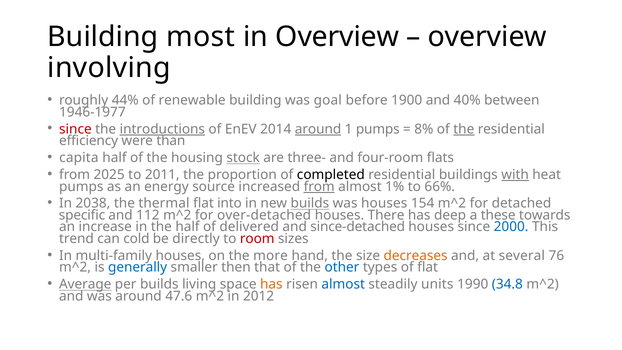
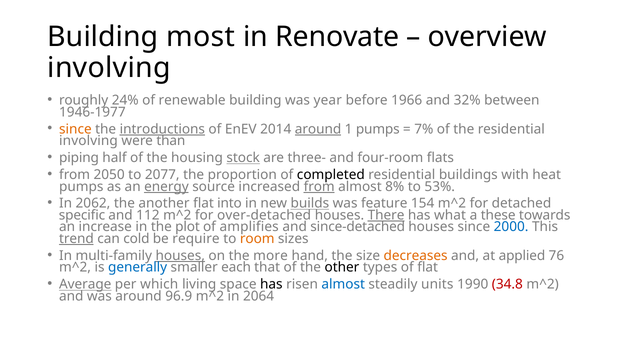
in Overview: Overview -> Renovate (337, 37)
44%: 44% -> 24% (125, 100)
goal: goal -> year (328, 100)
1900: 1900 -> 1966 (407, 100)
40%: 40% -> 32% (467, 100)
since colour: red -> orange (75, 129)
8%: 8% -> 7% (424, 129)
the underline: present -> none (464, 129)
efficiency: efficiency -> involving (88, 141)
capita: capita -> piping (79, 158)
2025: 2025 -> 2050 (109, 175)
2011: 2011 -> 2077 (162, 175)
with underline: present -> none (515, 175)
energy underline: none -> present (166, 186)
1%: 1% -> 8% (395, 186)
66%: 66% -> 53% (440, 186)
2038: 2038 -> 2062 (93, 203)
thermal: thermal -> another (164, 203)
was houses: houses -> feature (384, 203)
There underline: none -> present (386, 215)
deep: deep -> what (450, 215)
the half: half -> plot (188, 227)
delivered: delivered -> amplifies (249, 227)
trend underline: none -> present (76, 239)
directly: directly -> require (196, 239)
room colour: red -> orange (257, 239)
houses underline: none -> present (180, 256)
several: several -> applied (522, 256)
then: then -> each (236, 267)
other colour: blue -> black (342, 267)
per builds: builds -> which (159, 284)
has colour: orange -> black (271, 284)
34.8 colour: blue -> red (507, 284)
47.6: 47.6 -> 96.9 (179, 296)
2012: 2012 -> 2064 (259, 296)
